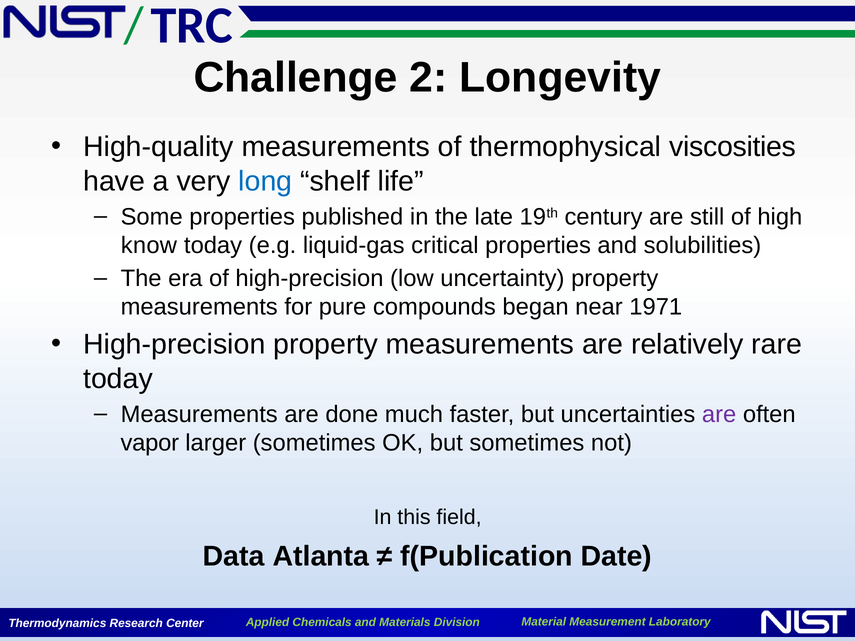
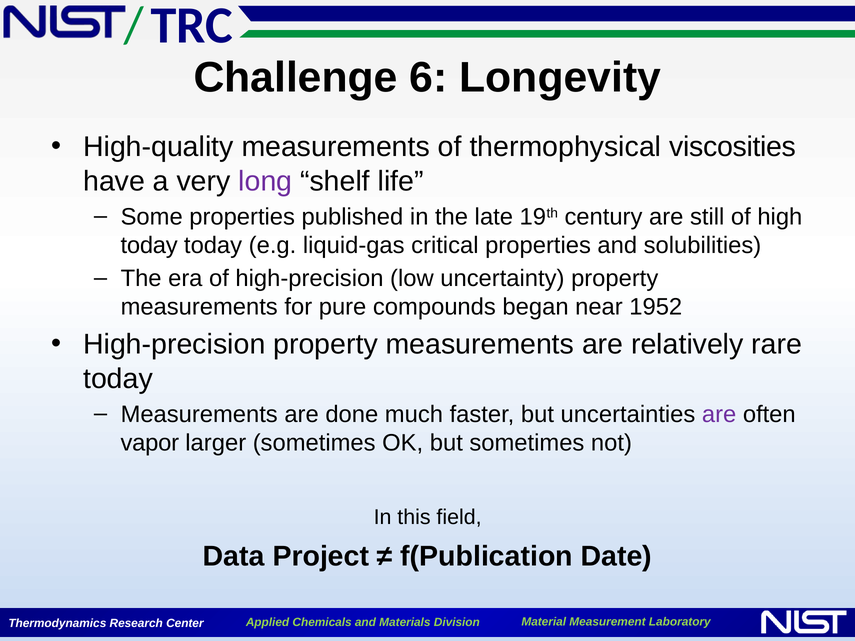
2: 2 -> 6 (428, 78)
long colour: blue -> purple (265, 181)
know: know -> today (149, 245)
1971: 1971 -> 1952 (656, 307)
Atlanta: Atlanta -> Project (321, 557)
